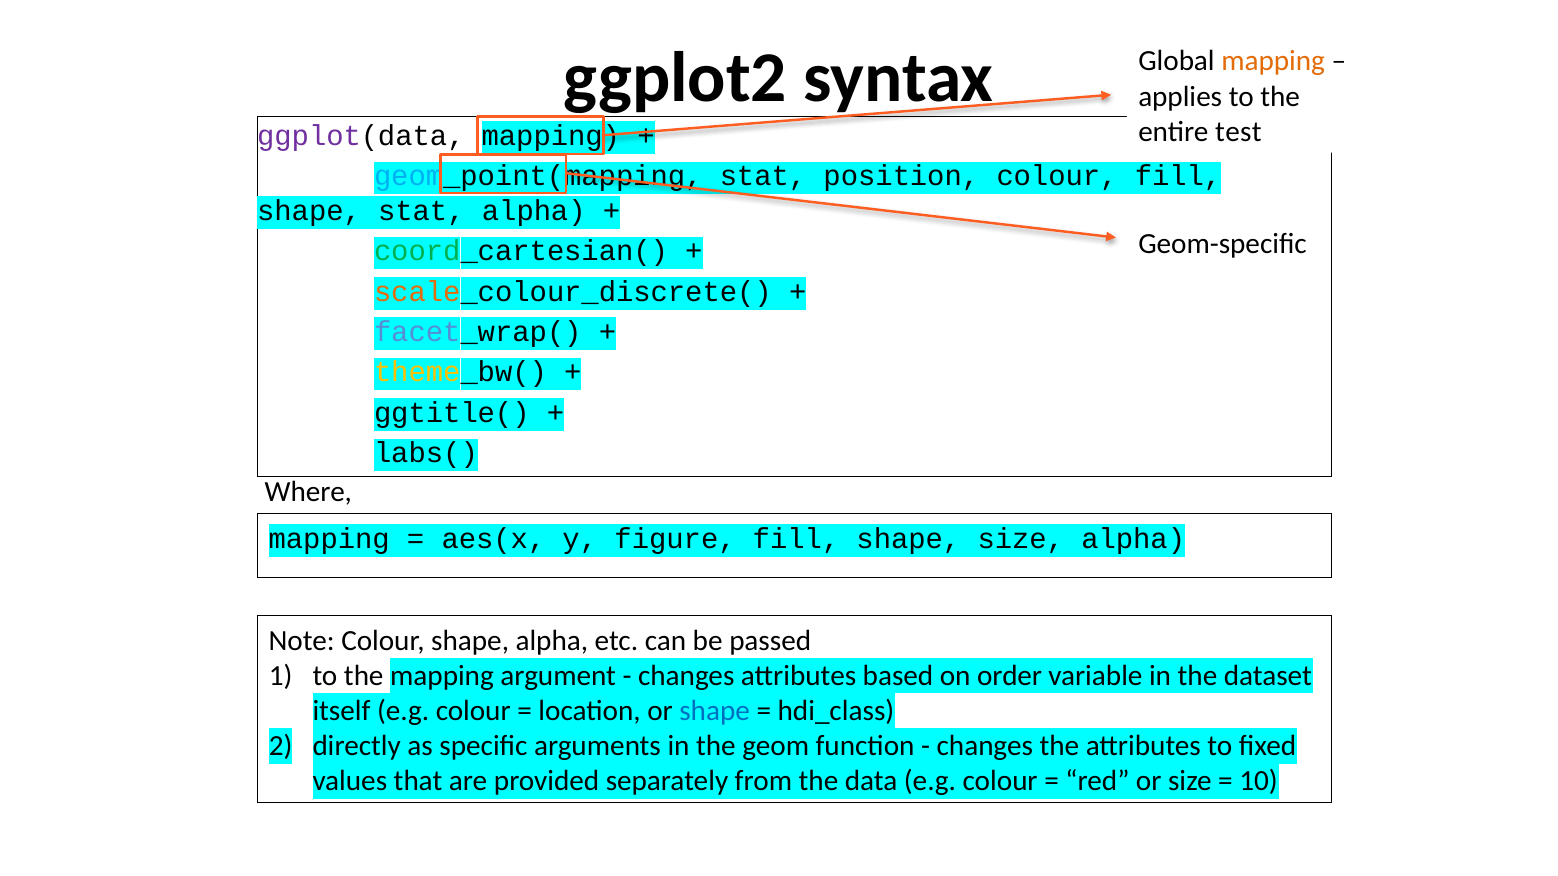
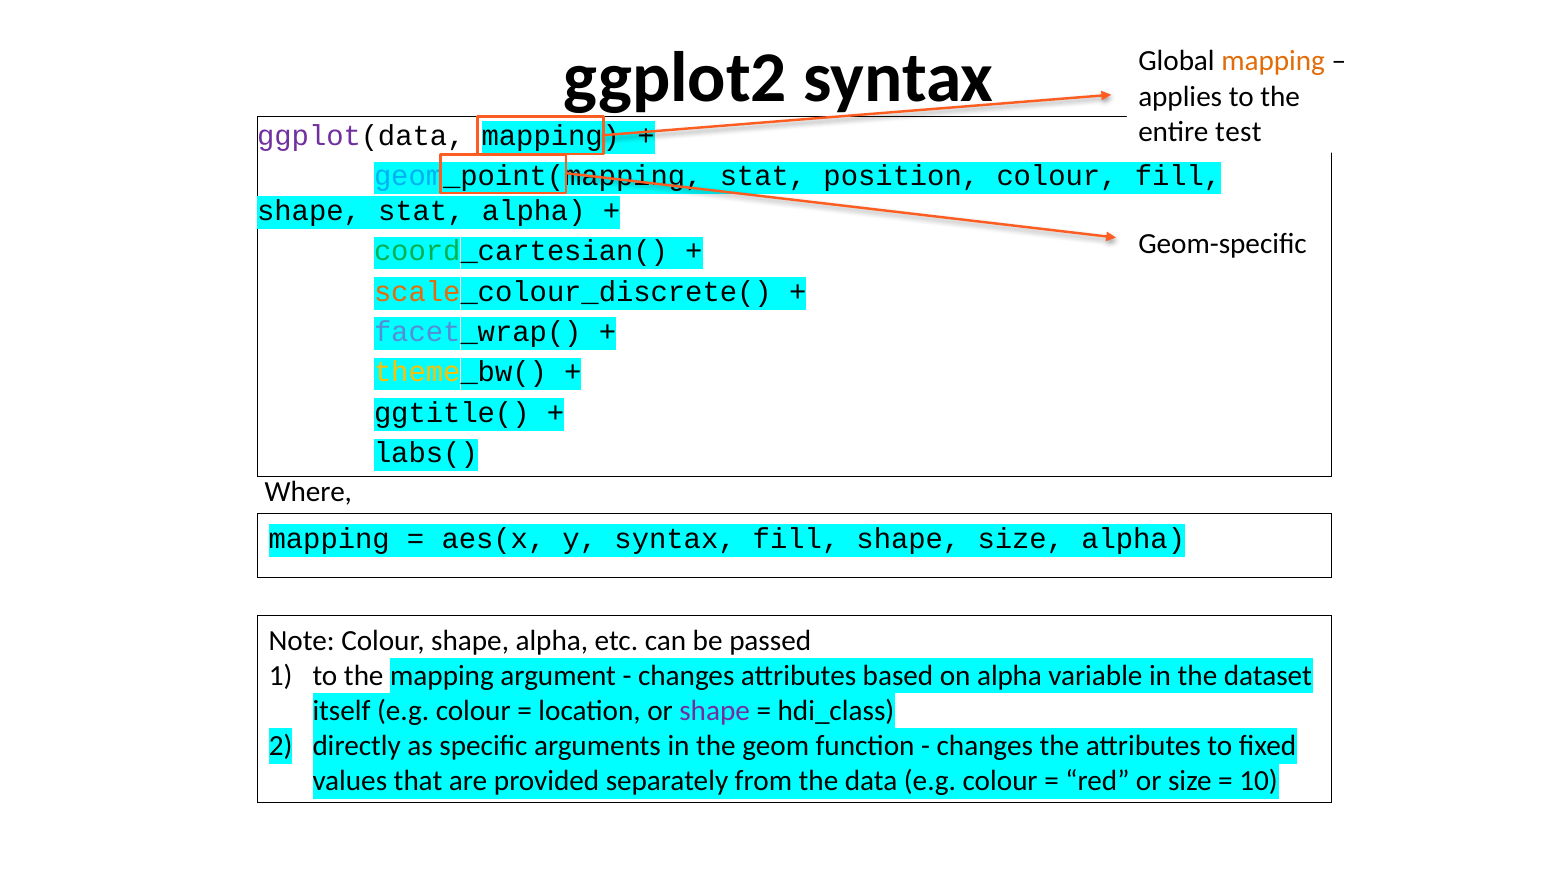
y figure: figure -> syntax (675, 539)
on order: order -> alpha (1010, 676)
shape colour: blue -> purple (715, 711)
